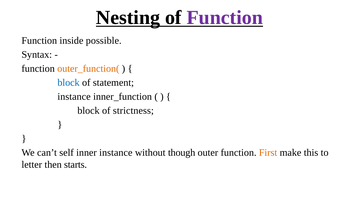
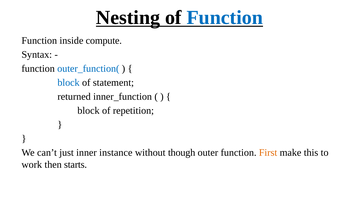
Function colour: purple -> blue (225, 17)
possible: possible -> compute (104, 41)
outer_function( colour: orange -> blue (88, 69)
instance: instance -> returned (74, 97)
strictness: strictness -> repetition (133, 111)
self: self -> just (67, 152)
letter: letter -> work (32, 164)
